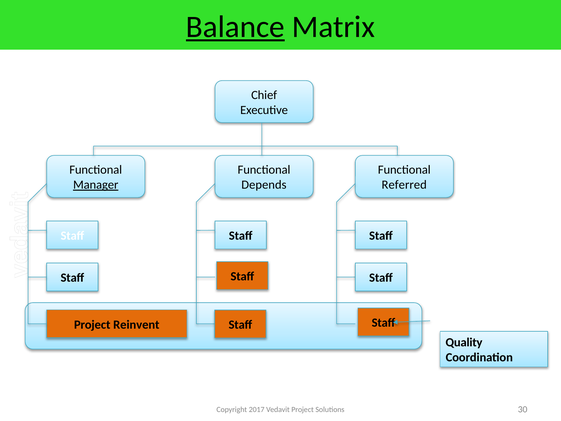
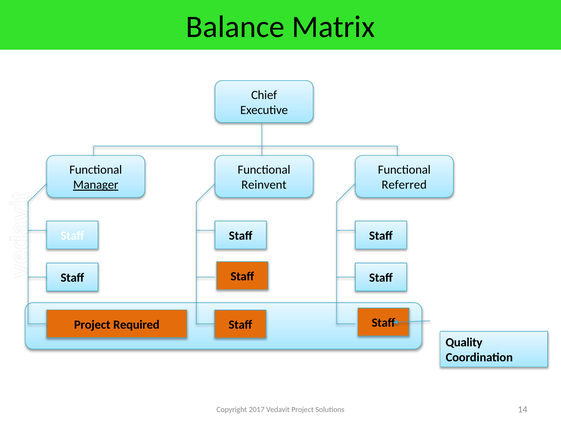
Balance underline: present -> none (235, 27)
Depends: Depends -> Reinvent (264, 185)
Reinvent: Reinvent -> Required (136, 324)
30: 30 -> 14 (523, 409)
